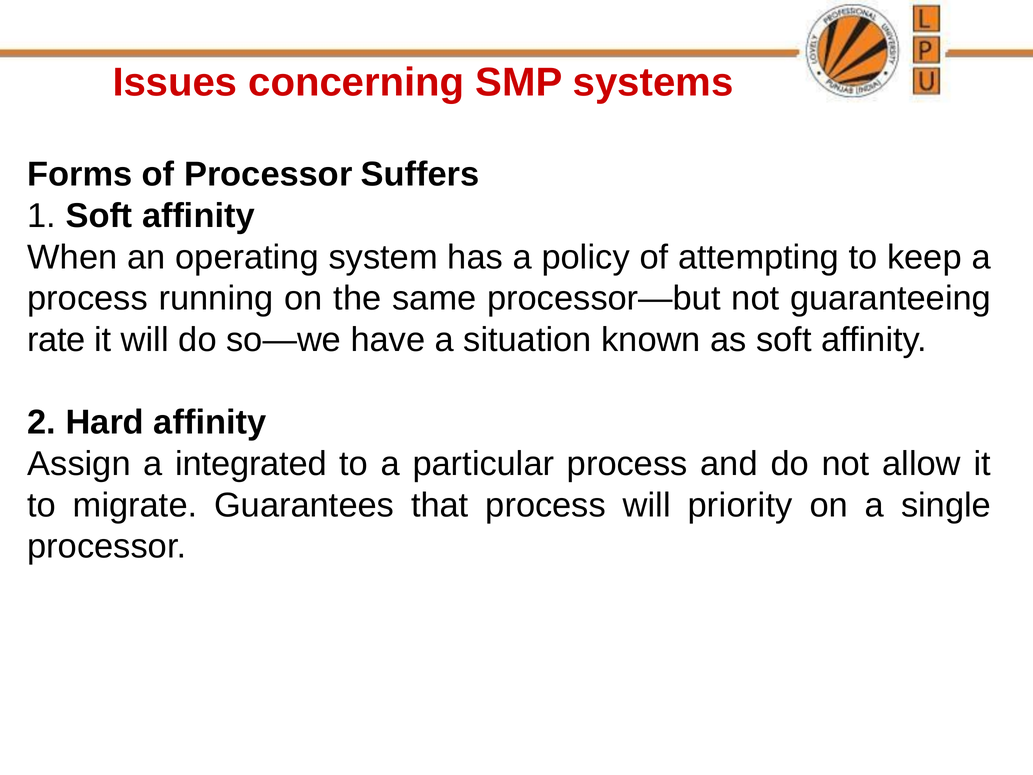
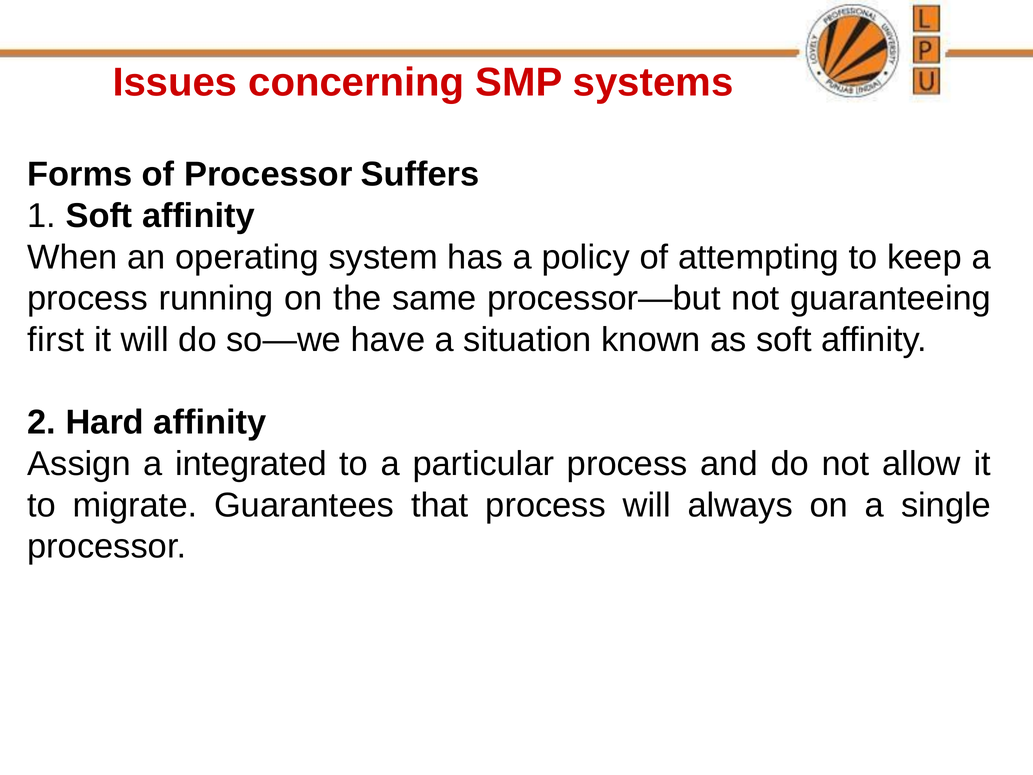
rate: rate -> first (56, 340)
priority: priority -> always (740, 505)
